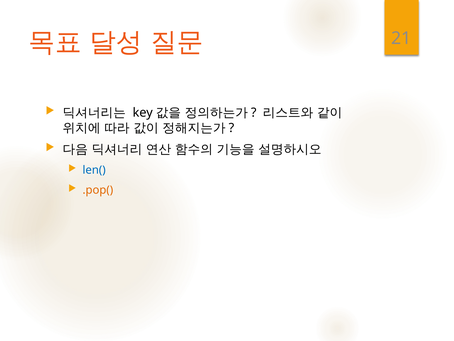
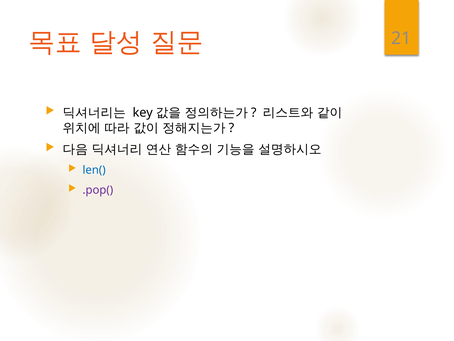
.pop( colour: orange -> purple (98, 190)
